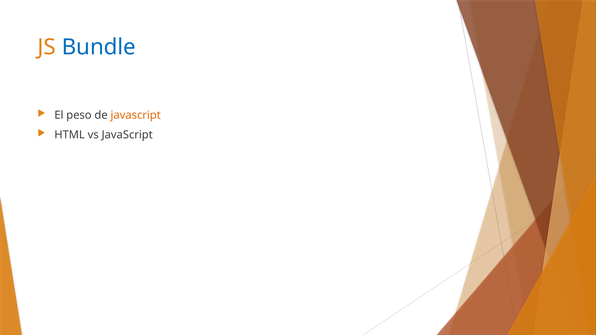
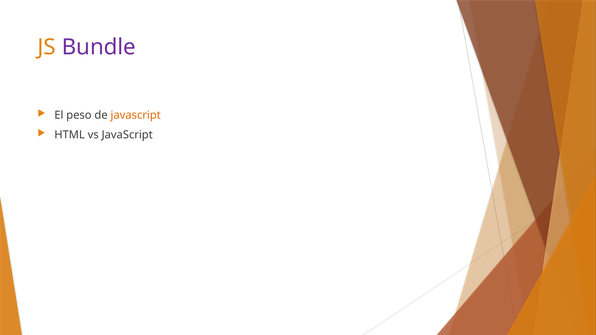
Bundle colour: blue -> purple (99, 47)
